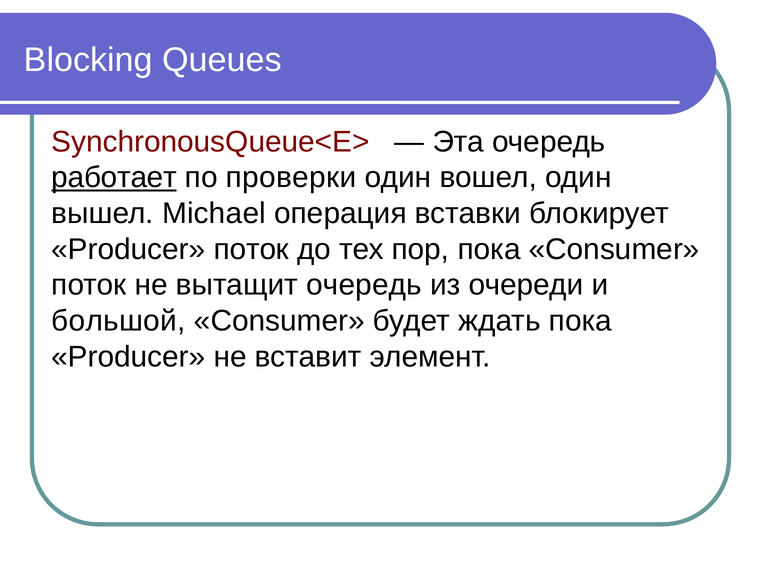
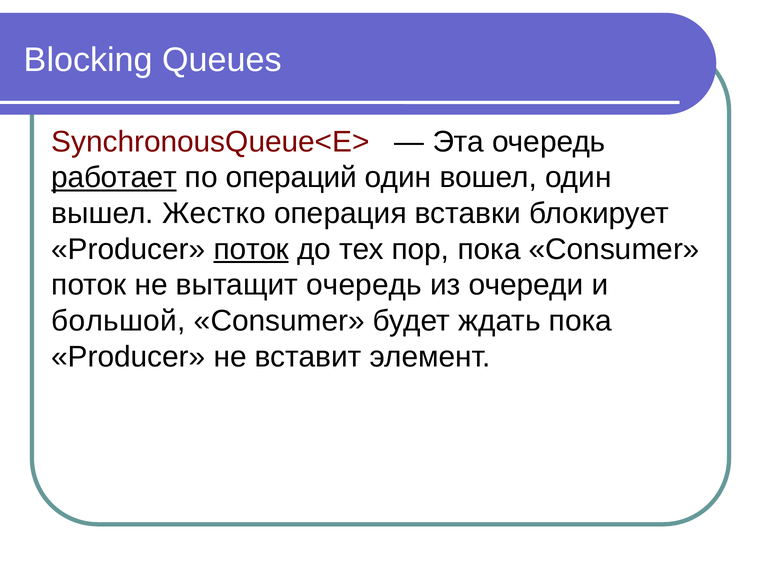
проверки: проверки -> операций (291, 178)
Michael: Michael -> Жестко (214, 213)
поток underline: none -> present (251, 249)
